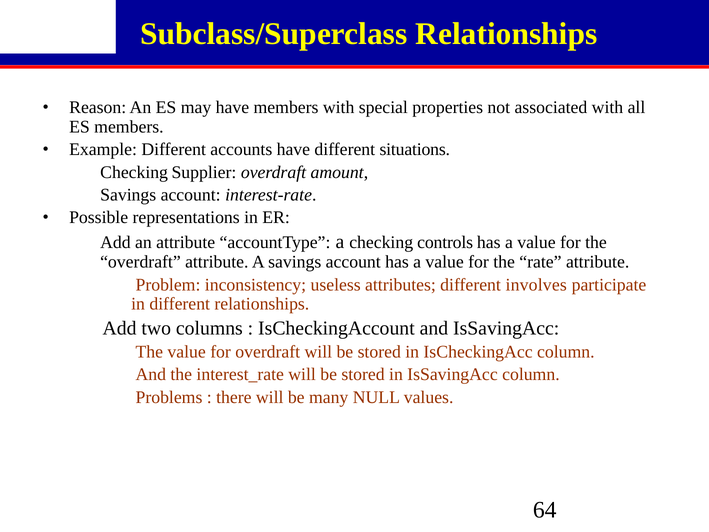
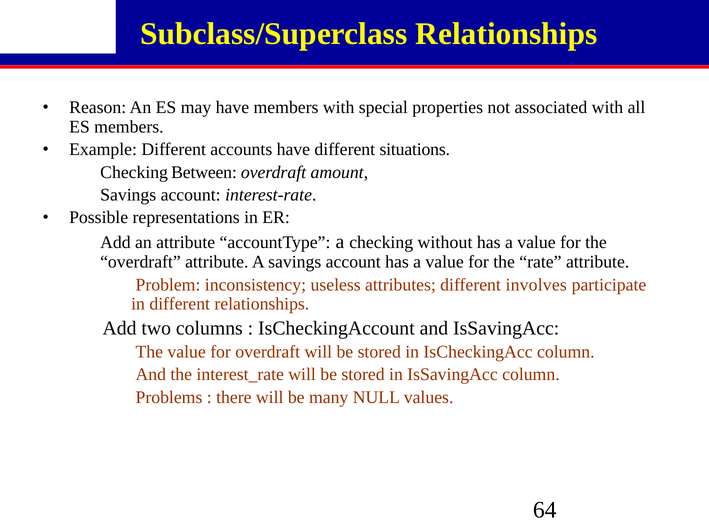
Supplier: Supplier -> Between (204, 172)
controls: controls -> without (445, 242)
